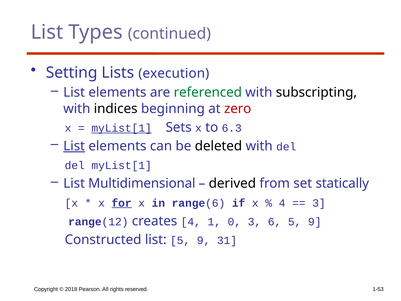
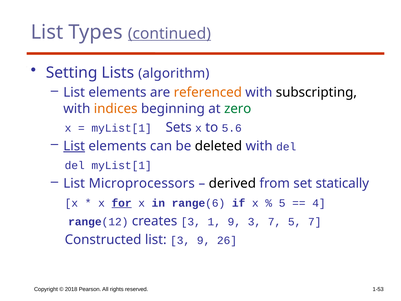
continued underline: none -> present (169, 34)
execution: execution -> algorithm (174, 73)
referenced colour: green -> orange (208, 93)
indices colour: black -> orange (116, 109)
zero colour: red -> green (238, 109)
myList[1 underline: present -> none (122, 128)
6.3: 6.3 -> 5.6 (232, 128)
Multidimensional: Multidimensional -> Microprocessors (142, 183)
4: 4 -> 5 (282, 203)
3: 3 -> 4 (319, 203)
creates 4: 4 -> 3 (191, 222)
1 0: 0 -> 9 (234, 222)
3 6: 6 -> 7 (275, 222)
9: 9 -> 7 (315, 222)
list 5: 5 -> 3 (180, 240)
31: 31 -> 26 (227, 240)
